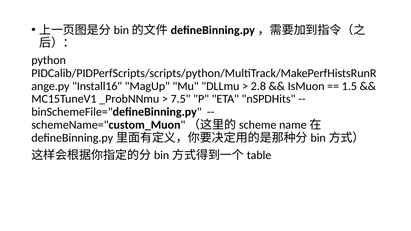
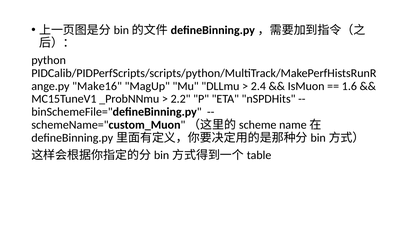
Install16: Install16 -> Make16 (97, 86)
2.8: 2.8 -> 2.4 (258, 86)
1.5: 1.5 -> 1.6 (349, 86)
7.5: 7.5 -> 2.2 (181, 99)
